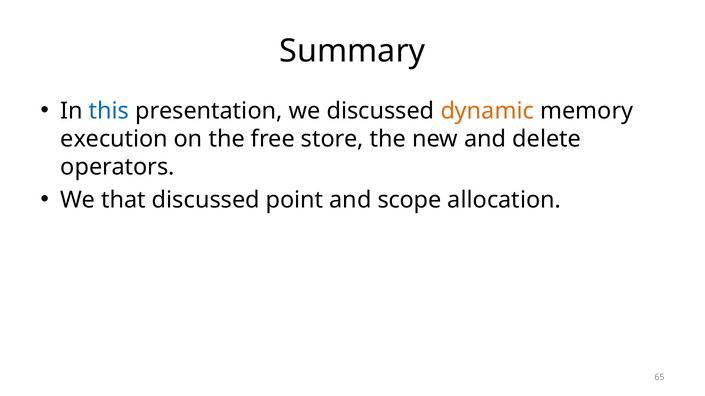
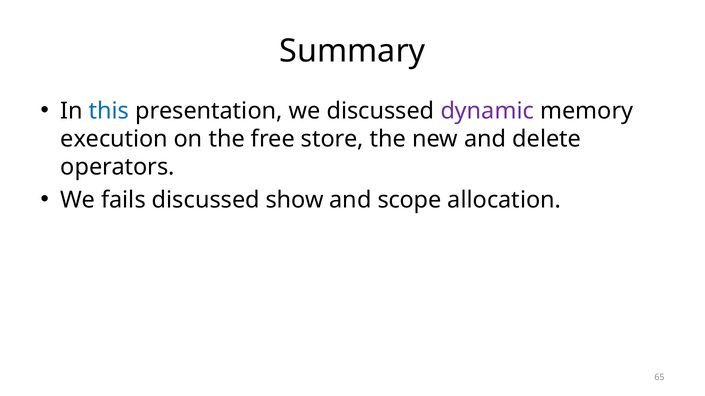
dynamic colour: orange -> purple (487, 111)
that: that -> fails (123, 200)
point: point -> show (295, 200)
